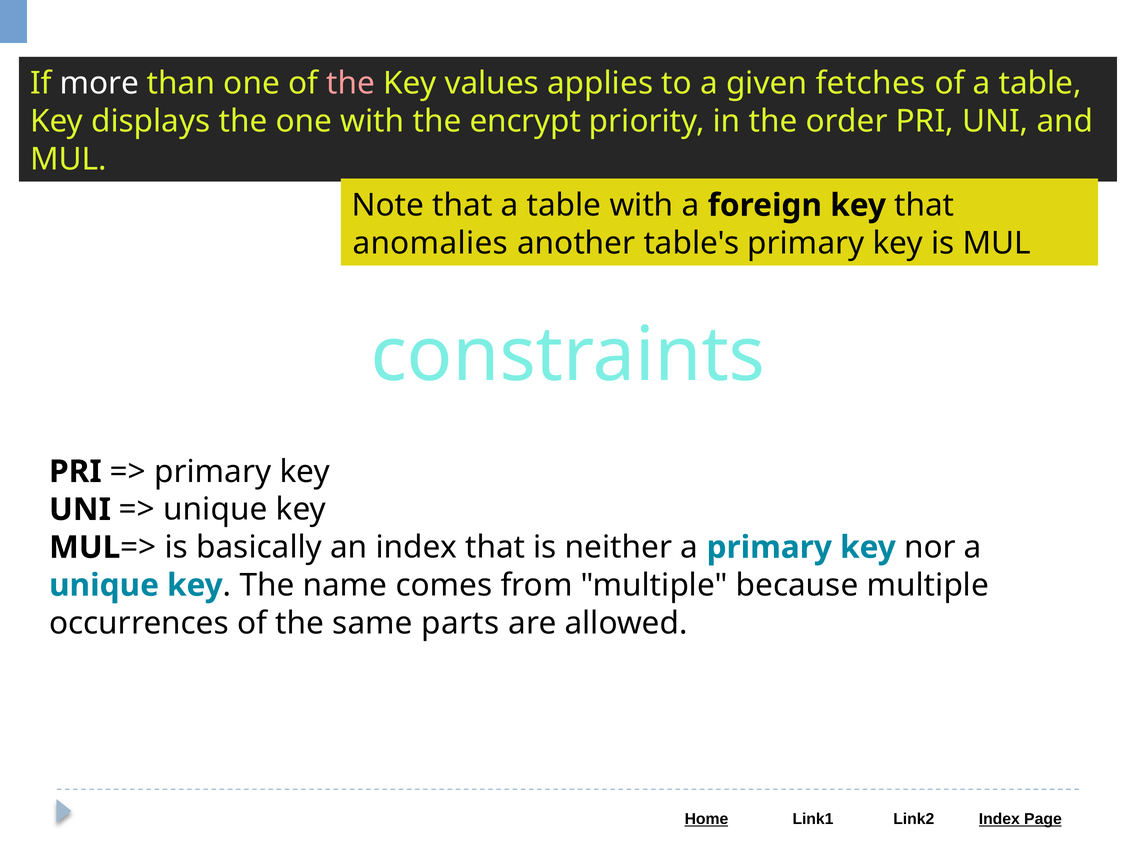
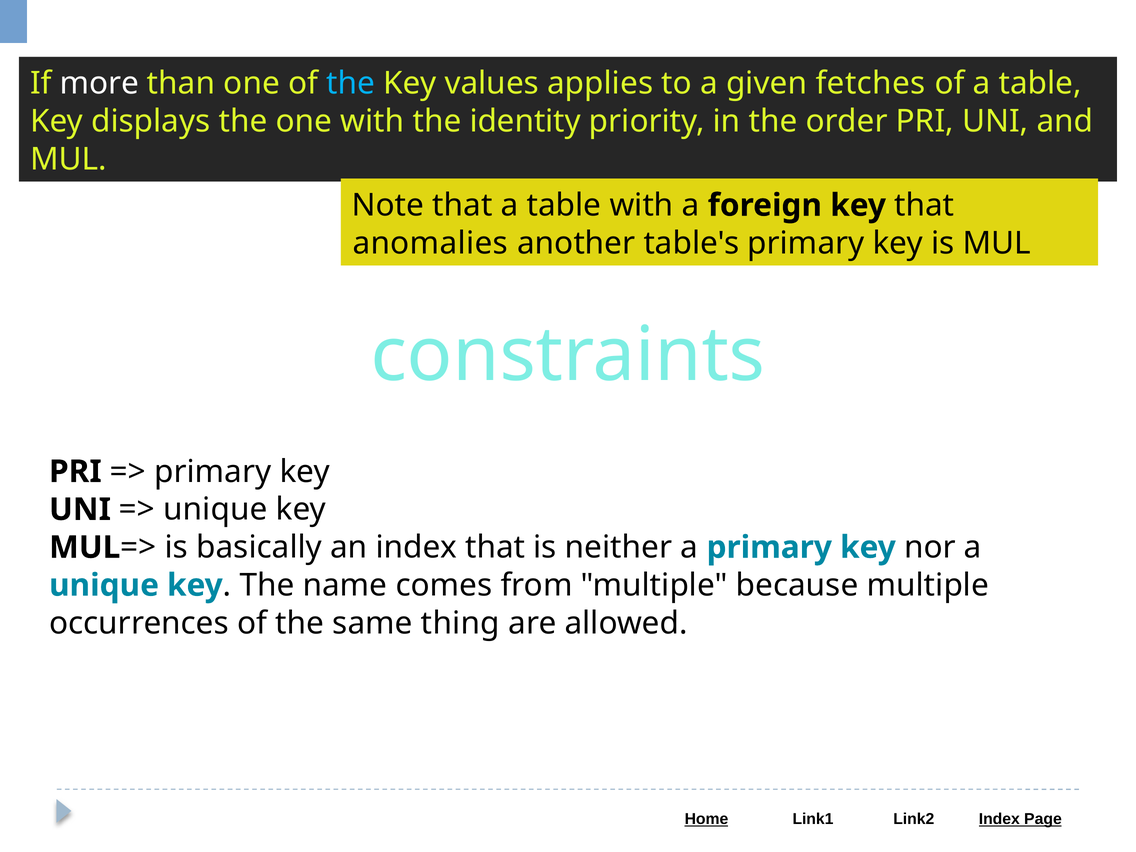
the colour: pink -> light blue (351, 84)
encrypt: encrypt -> identity (525, 121)
parts: parts -> thing (460, 623)
